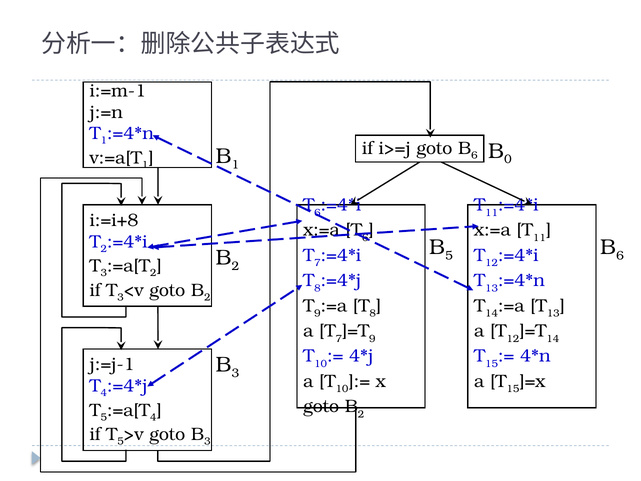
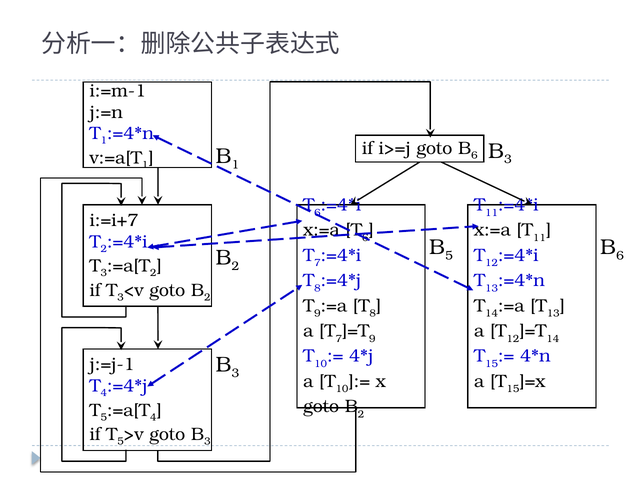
0: 0 -> 3 (508, 159)
i:=i+8: i:=i+8 -> i:=i+7 (114, 220)
